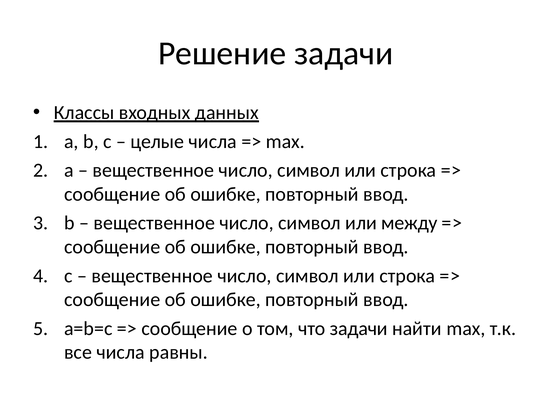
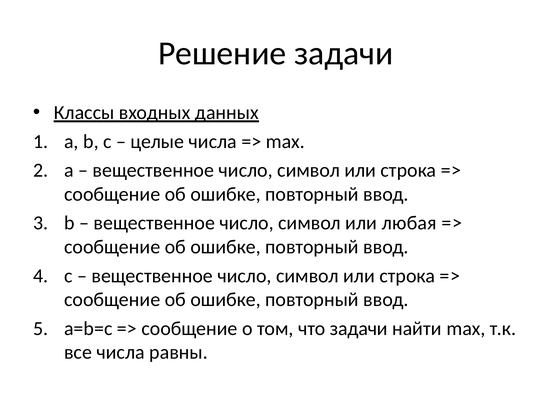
между: между -> любая (409, 223)
